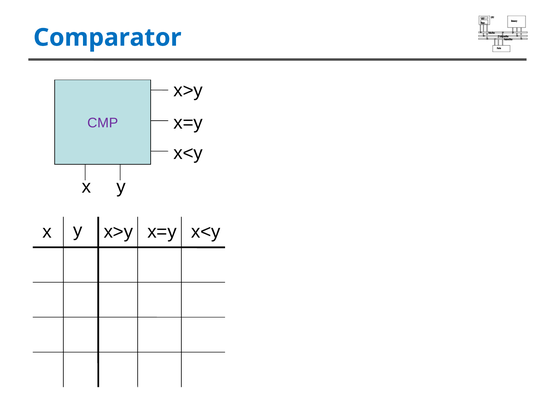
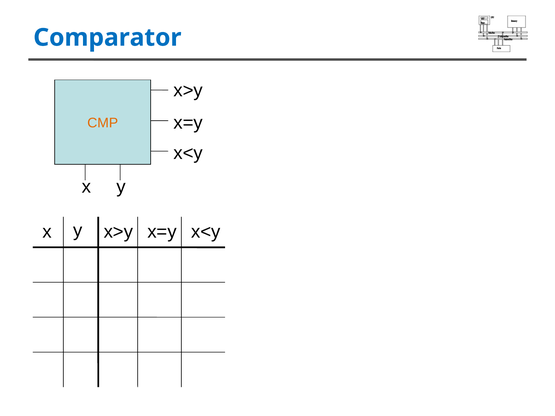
CMP colour: purple -> orange (103, 123)
